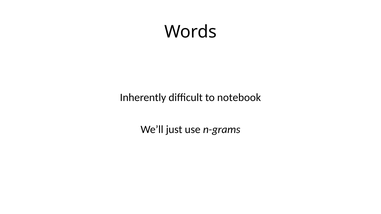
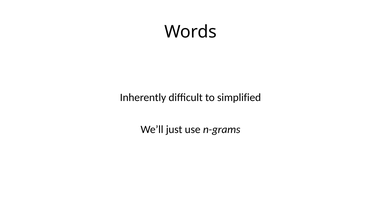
notebook: notebook -> simplified (239, 98)
